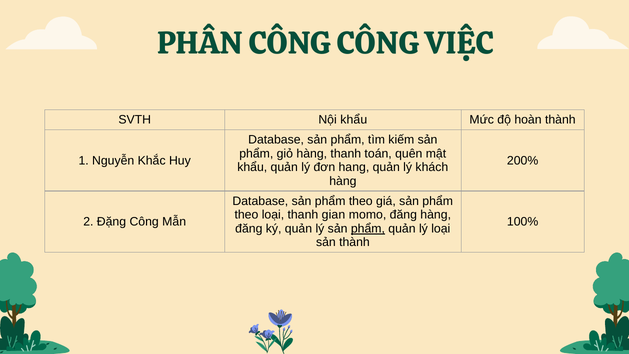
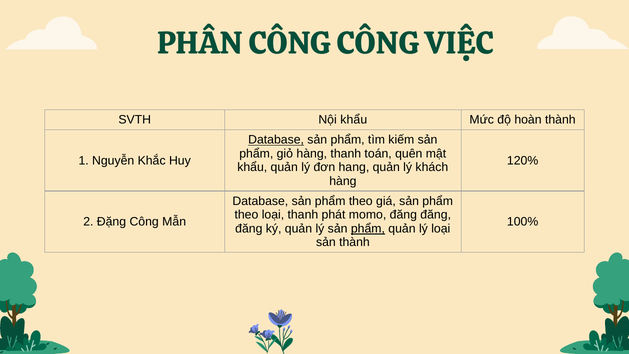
Database underline: none -> present (276, 140)
200%: 200% -> 120% (523, 160)
gian: gian -> phát (334, 215)
momo đăng hàng: hàng -> đăng (436, 215)
